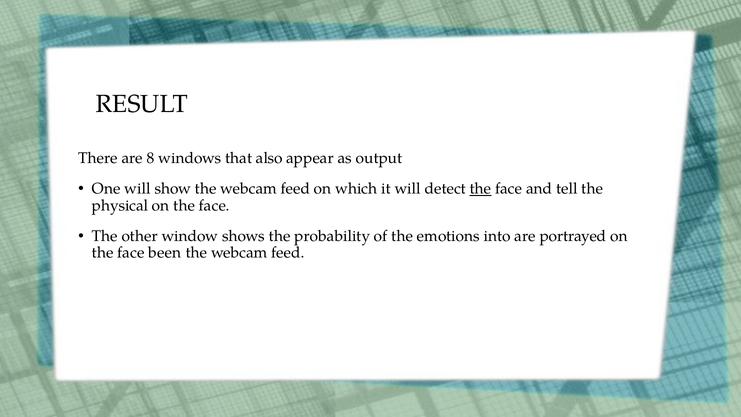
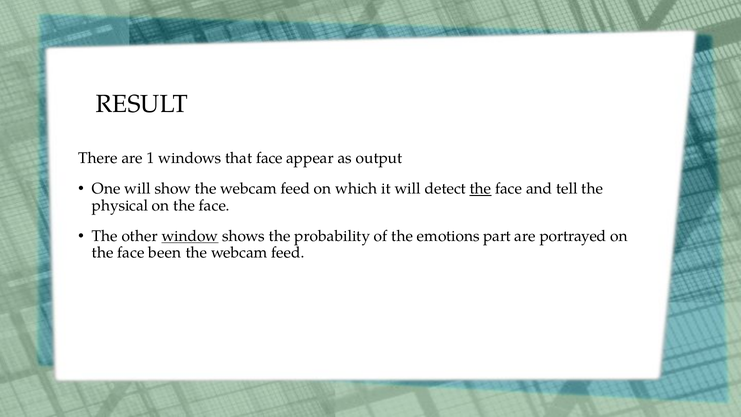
8: 8 -> 1 (151, 158)
that also: also -> face (269, 158)
window underline: none -> present (190, 236)
into: into -> part (497, 236)
